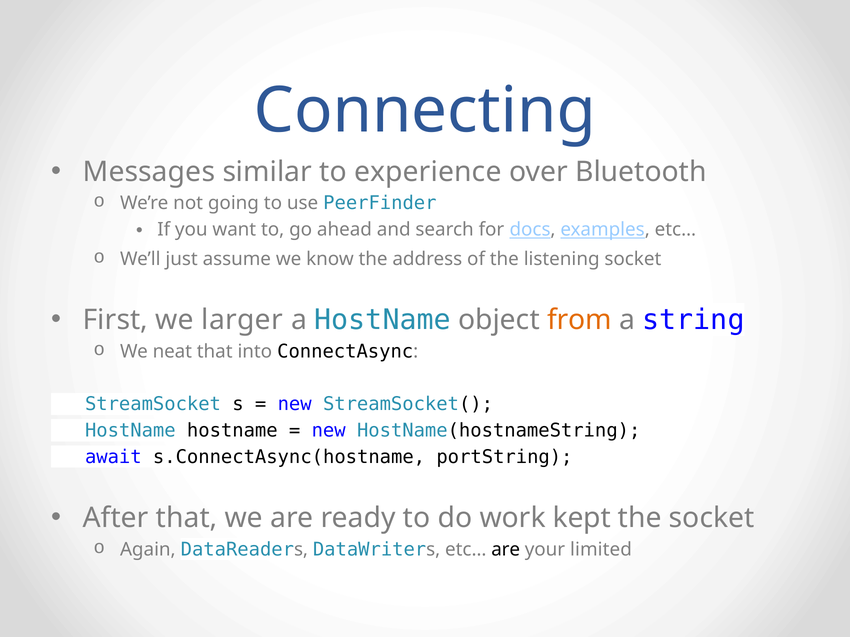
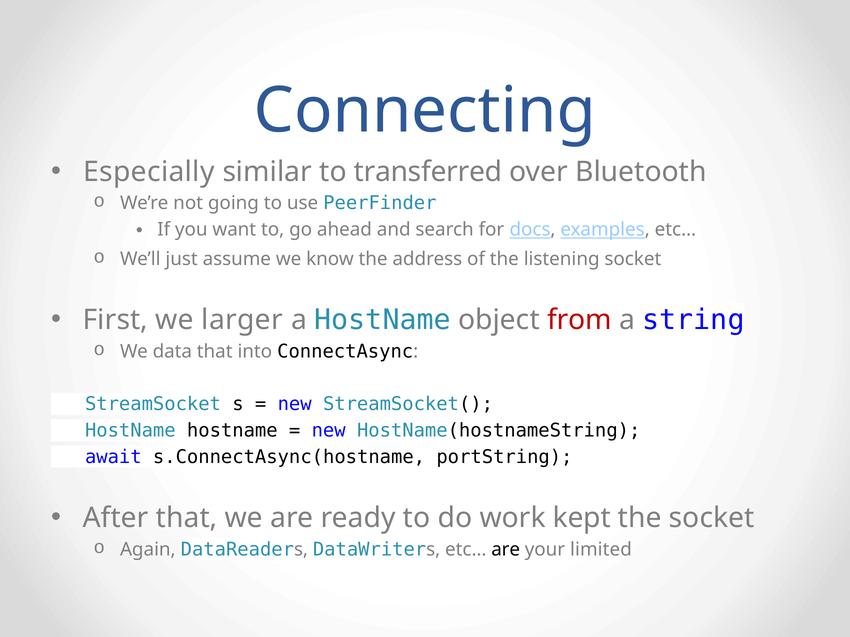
Messages: Messages -> Especially (149, 172)
experience: experience -> transferred (428, 172)
from colour: orange -> red (579, 320)
neat: neat -> data (172, 352)
